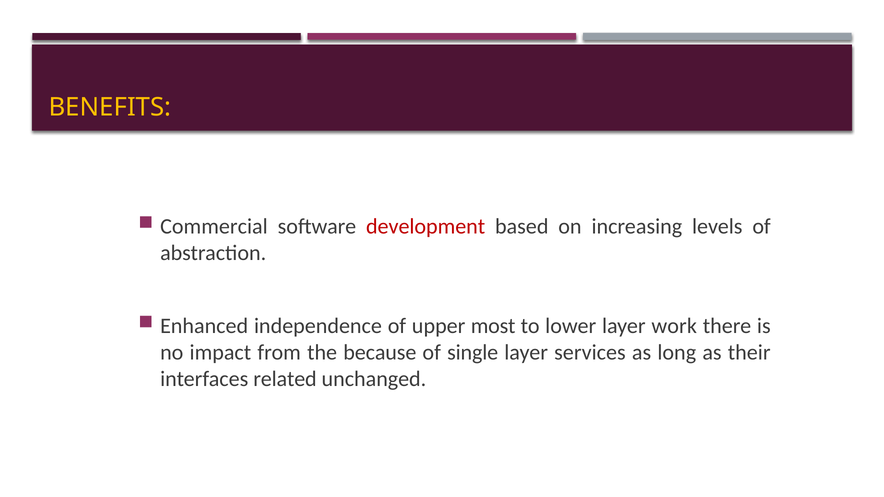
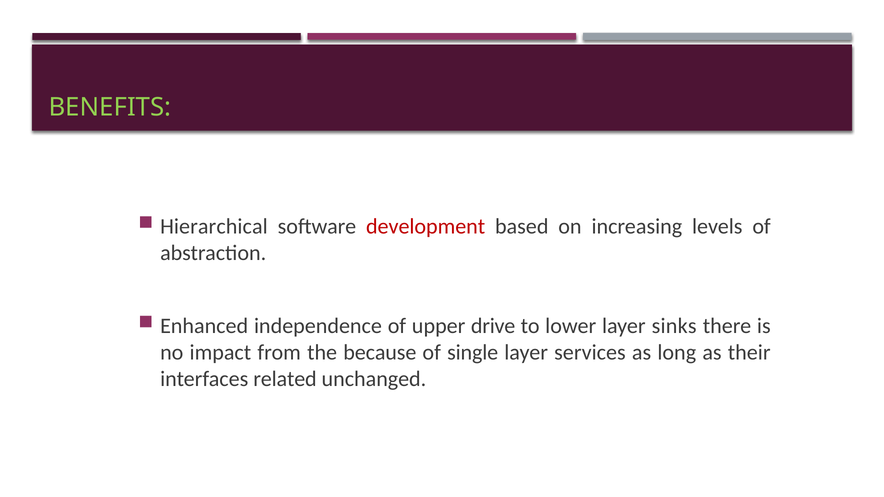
BENEFITS colour: yellow -> light green (110, 107)
Commercial: Commercial -> Hierarchical (214, 227)
most: most -> drive (493, 326)
work: work -> sinks (674, 326)
